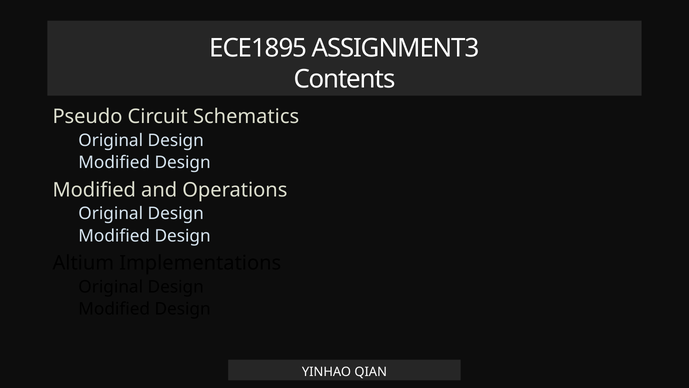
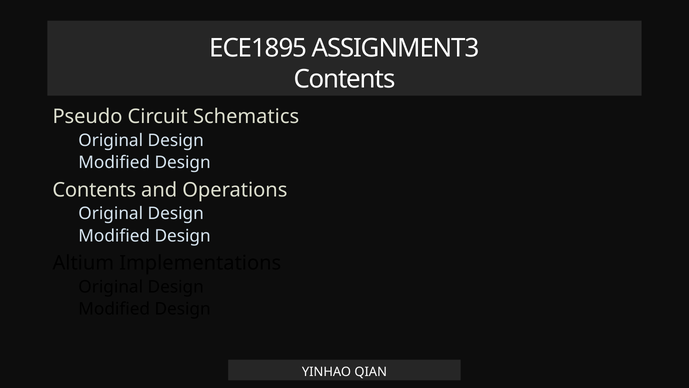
Modified: Modified -> Contents (94, 190)
